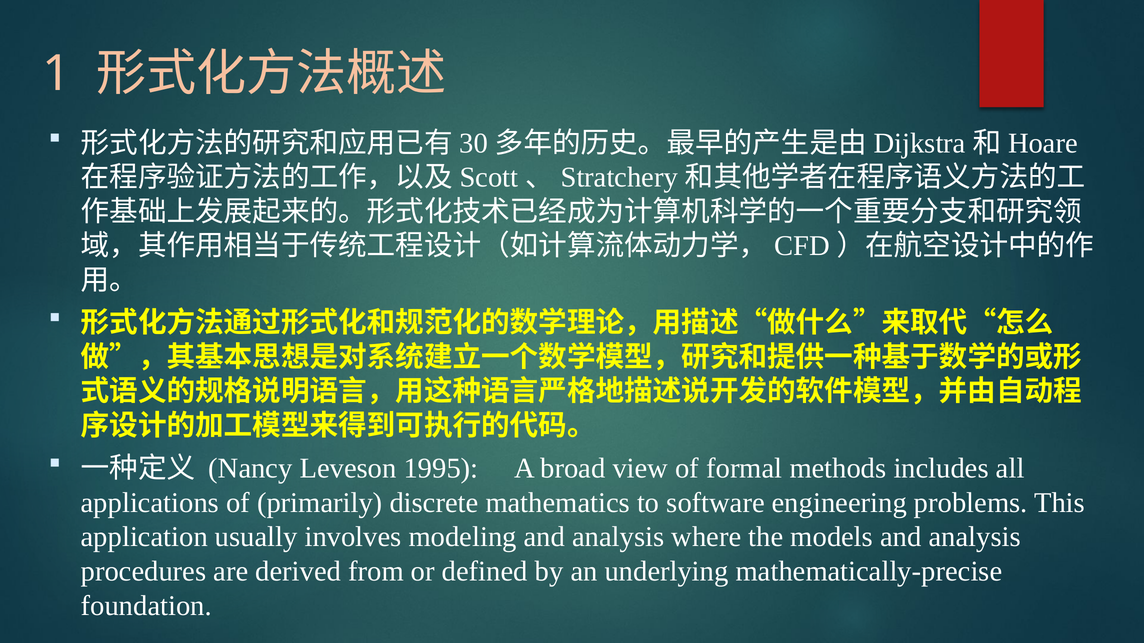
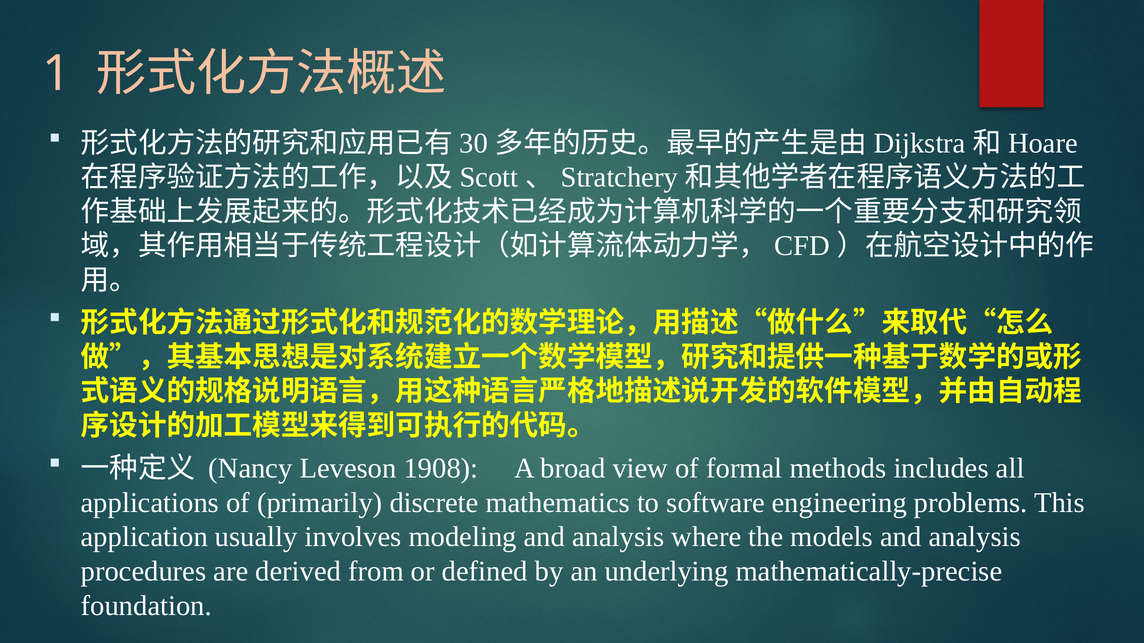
1995: 1995 -> 1908 (441, 469)
